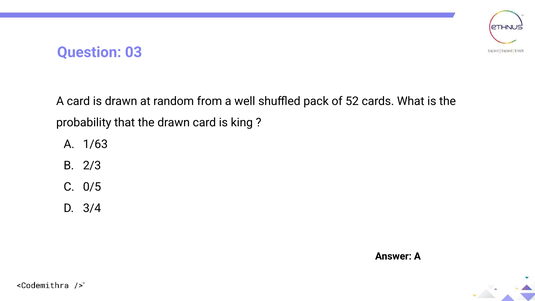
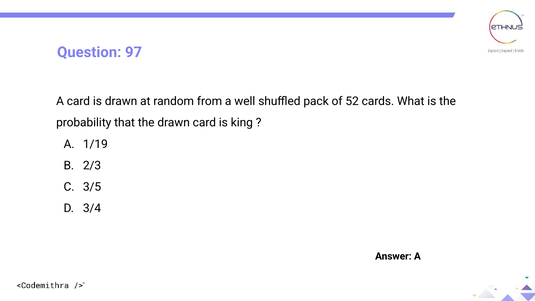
03: 03 -> 97 (134, 52)
1/63: 1/63 -> 1/19 (95, 144)
0/5: 0/5 -> 3/5 (92, 187)
